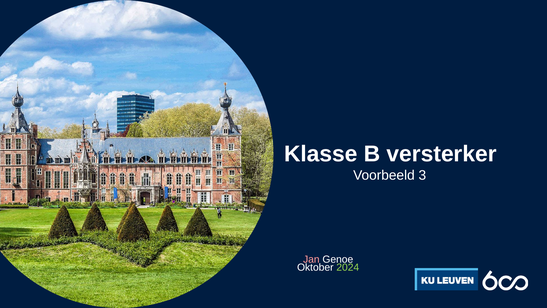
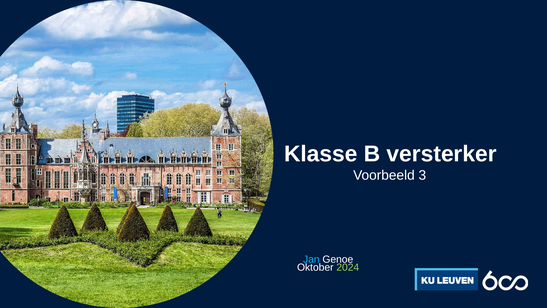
Jan colour: pink -> light blue (311, 259)
